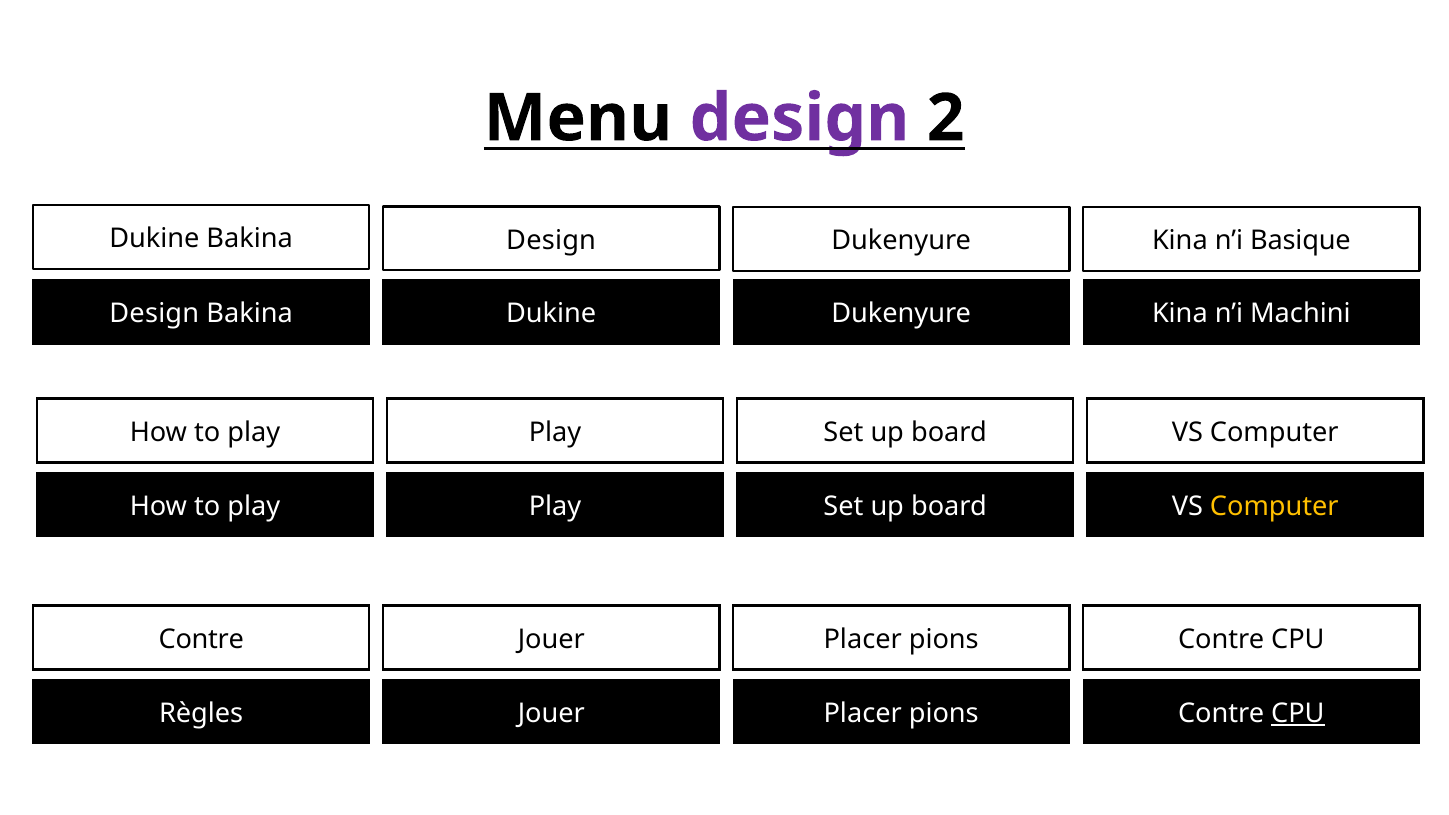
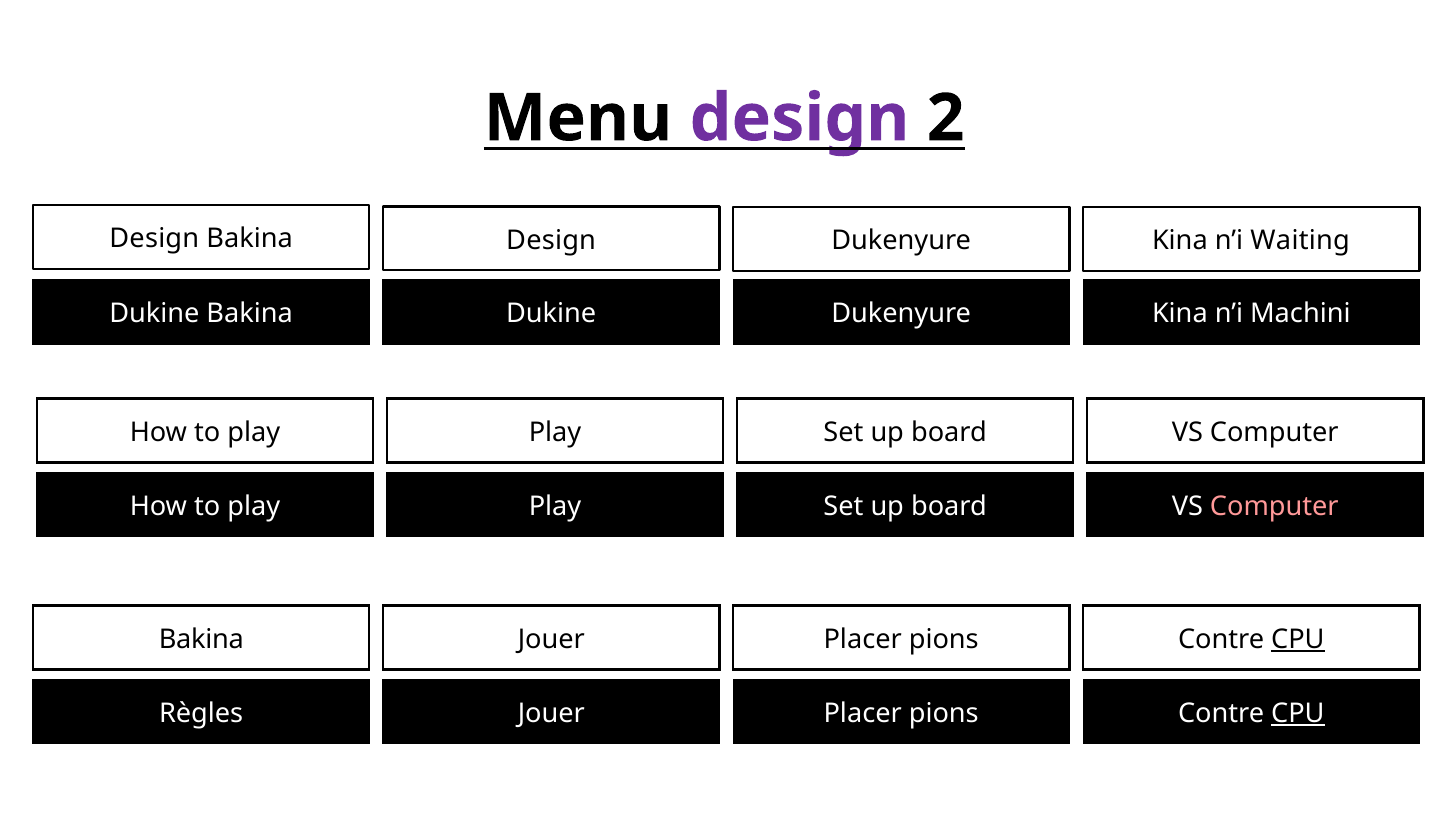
Dukine: Dukine -> Design (154, 239)
Basique: Basique -> Waiting (1300, 241)
Design: Design -> Dukine (154, 314)
Computer colour: yellow -> pink (1274, 507)
Contre: Contre -> Bakina (201, 639)
CPU underline: none -> present (1298, 639)
